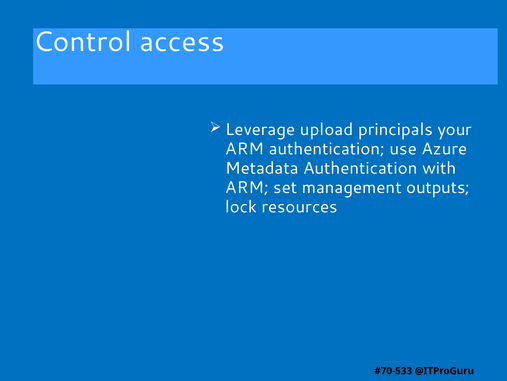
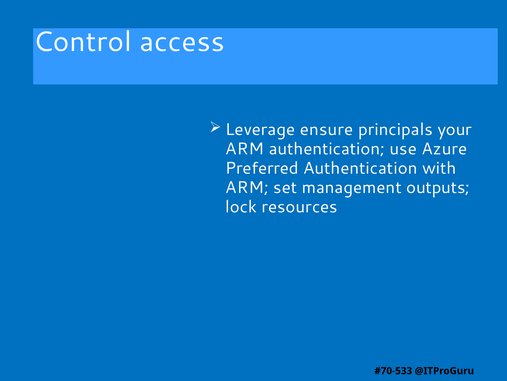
upload: upload -> ensure (327, 129)
Metadata: Metadata -> Preferred (262, 168)
